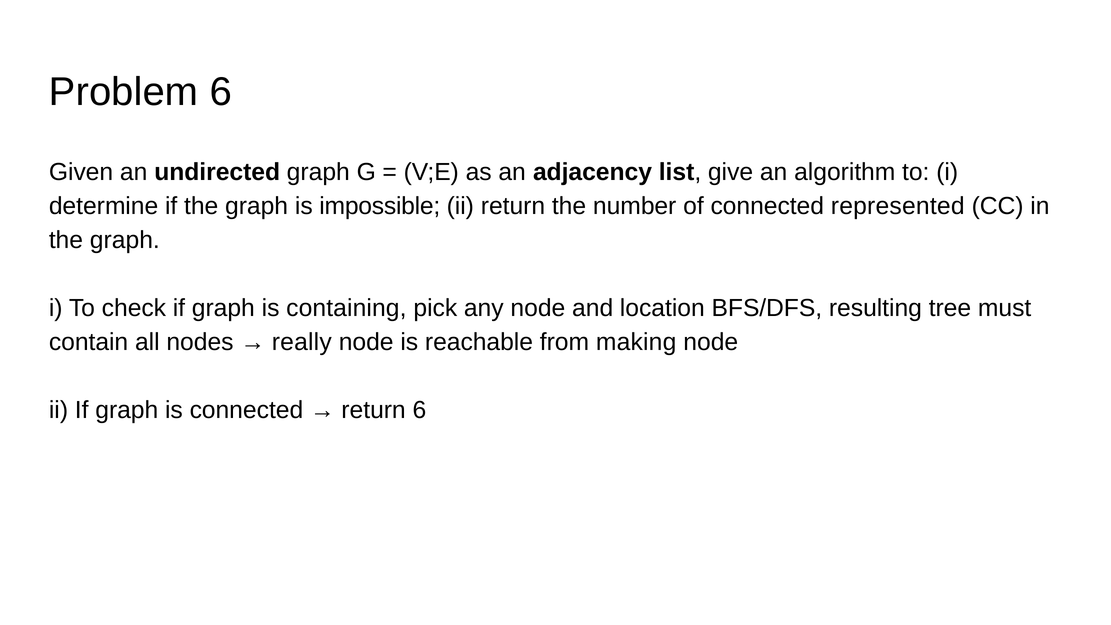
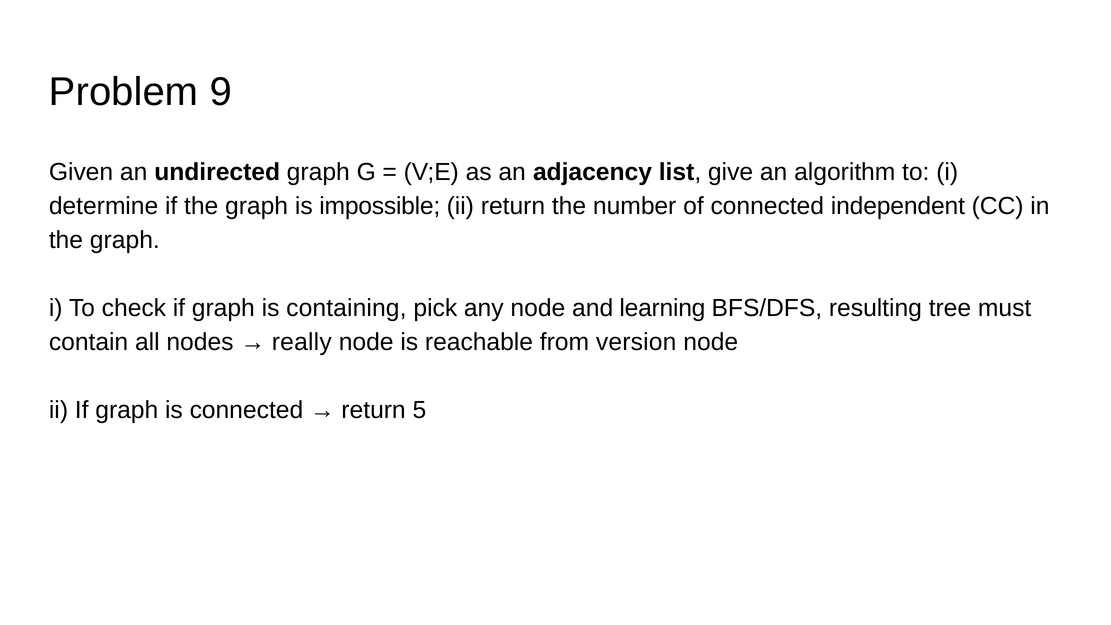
Problem 6: 6 -> 9 (221, 92)
represented: represented -> independent (898, 206)
location: location -> learning (662, 308)
making: making -> version (636, 342)
return 6: 6 -> 5 (419, 410)
